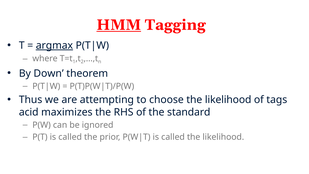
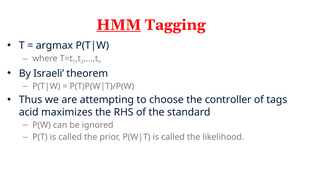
argmax underline: present -> none (54, 45)
Down: Down -> Israeli (49, 73)
choose the likelihood: likelihood -> controller (228, 100)
